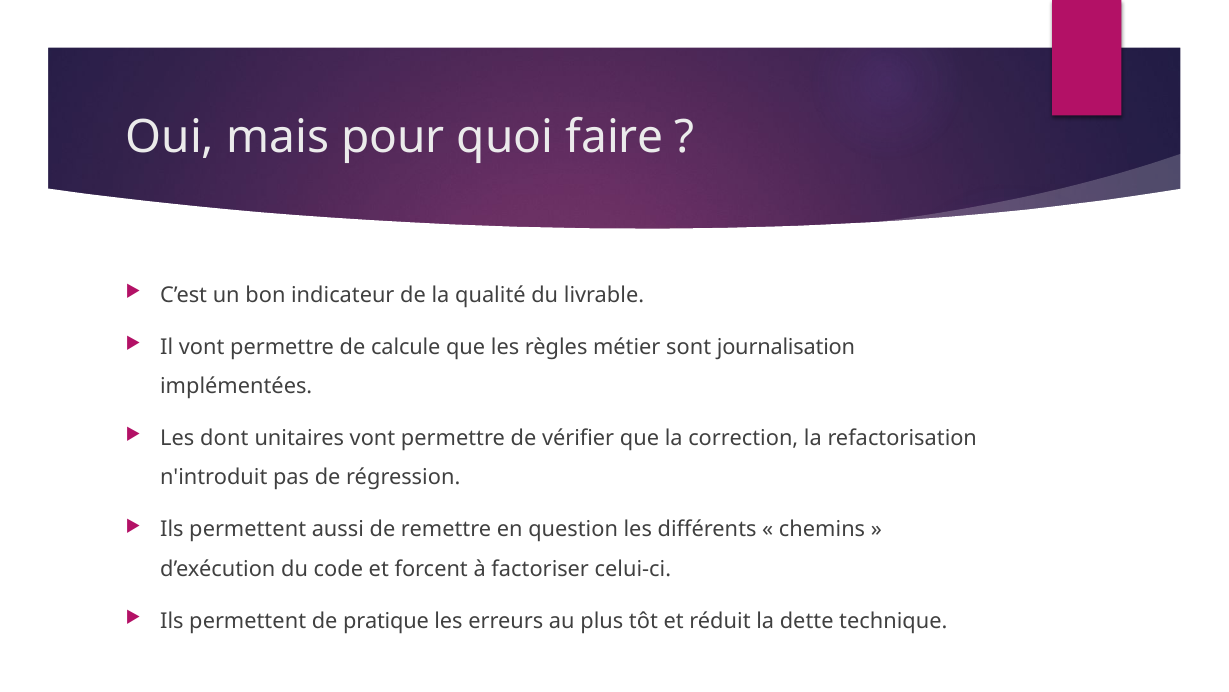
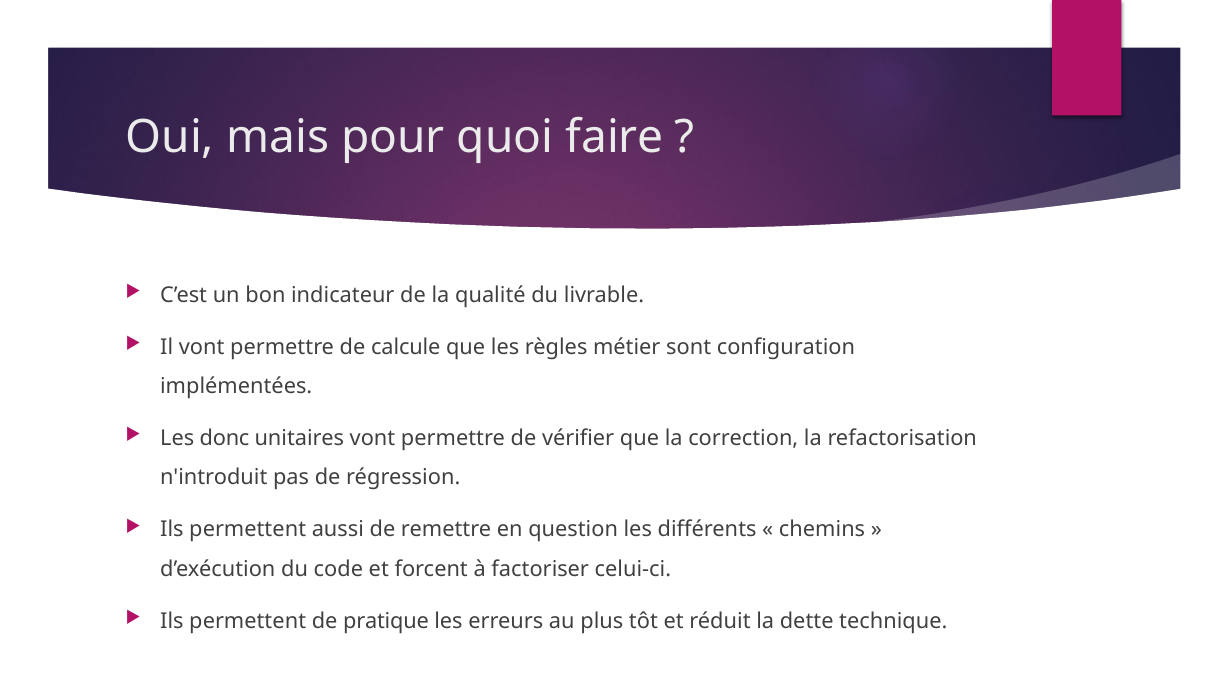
journalisation: journalisation -> configuration (786, 347)
dont: dont -> donc (225, 438)
